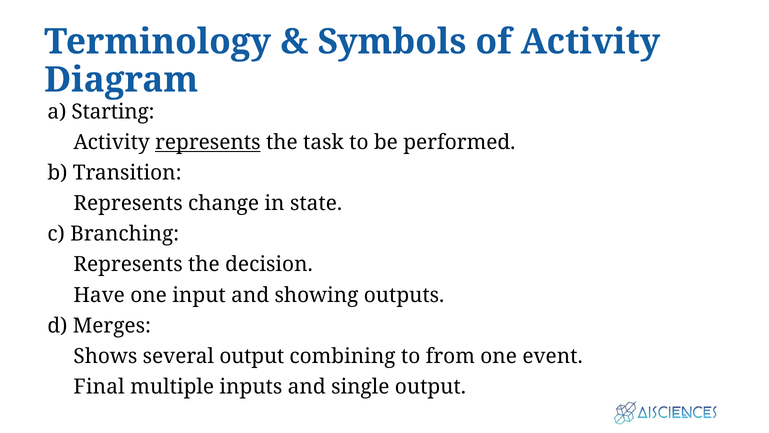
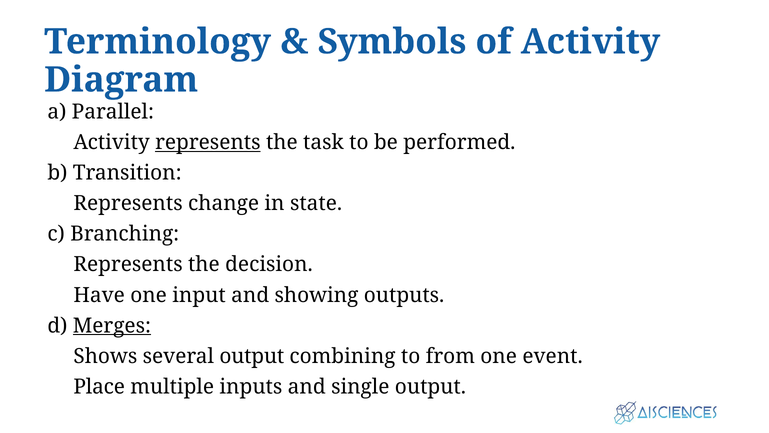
Starting: Starting -> Parallel (113, 112)
Merges underline: none -> present (112, 325)
Final: Final -> Place (99, 386)
